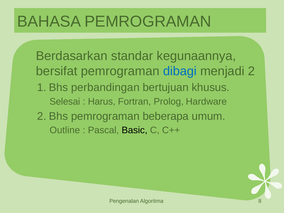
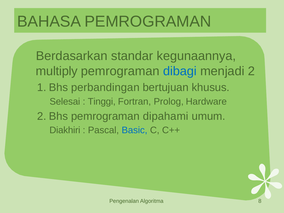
bersifat: bersifat -> multiply (57, 71)
Harus: Harus -> Tinggi (102, 102)
beberapa: beberapa -> dipahami (166, 116)
Outline: Outline -> Diakhiri (65, 130)
Basic colour: black -> blue (135, 130)
